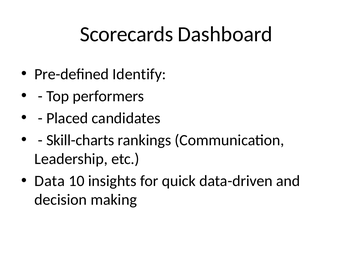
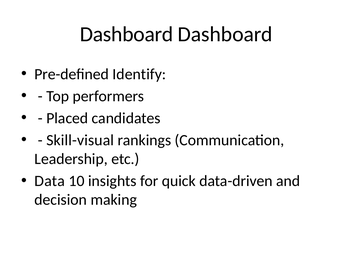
Scorecards: Scorecards -> Dashboard (127, 34)
Skill-charts: Skill-charts -> Skill-visual (80, 140)
